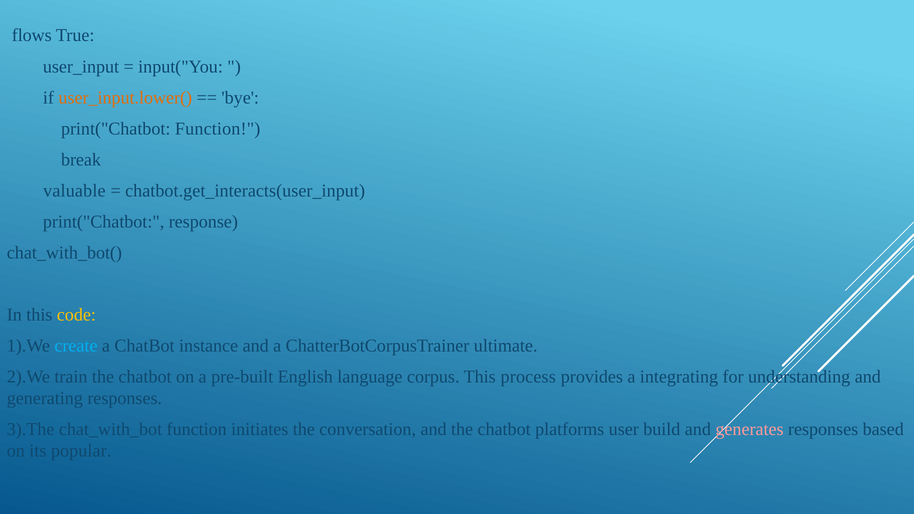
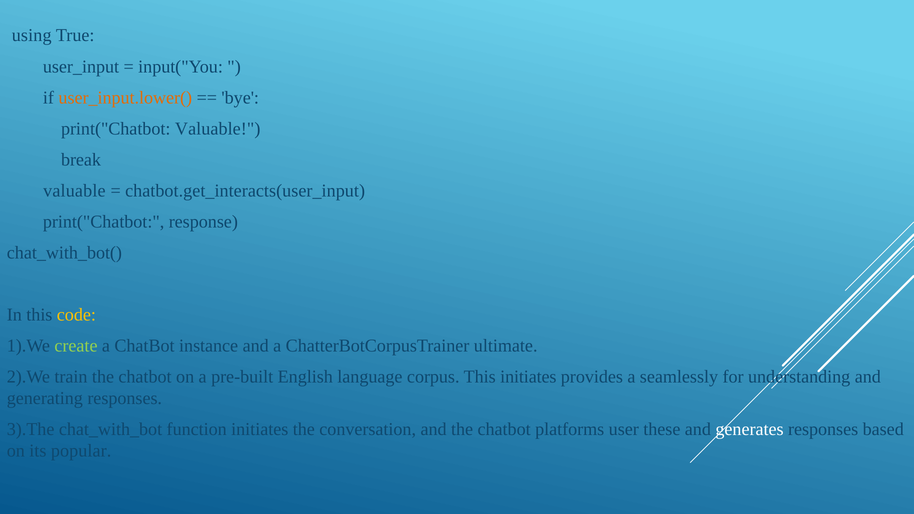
flows: flows -> using (32, 35)
print("Chatbot Function: Function -> Valuable (218, 129)
create colour: light blue -> light green (76, 346)
This process: process -> initiates (528, 377)
integrating: integrating -> seamlessly (679, 377)
build: build -> these (662, 429)
generates colour: pink -> white (750, 429)
